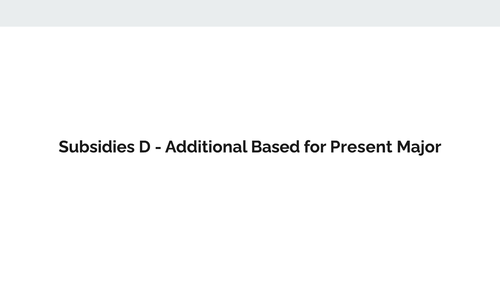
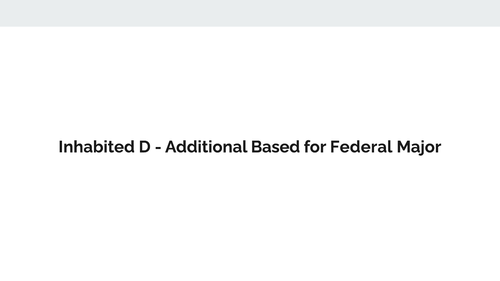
Subsidies: Subsidies -> Inhabited (97, 147)
Present: Present -> Federal (361, 147)
